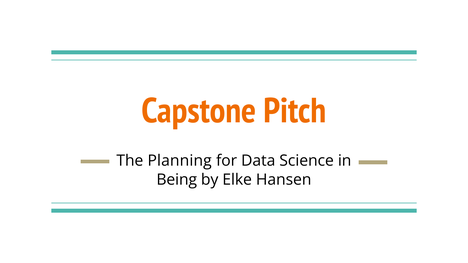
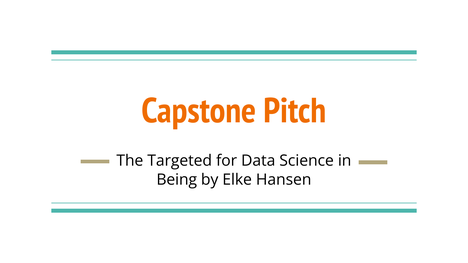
Planning: Planning -> Targeted (180, 161)
